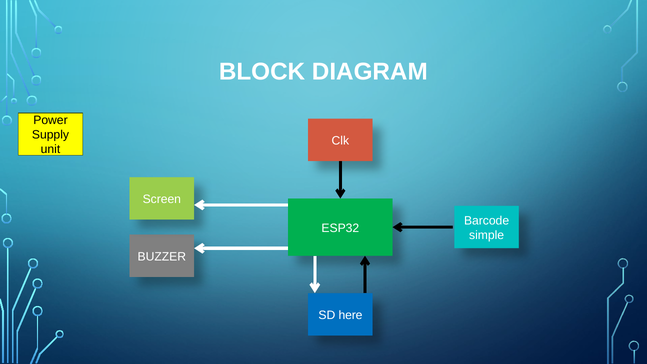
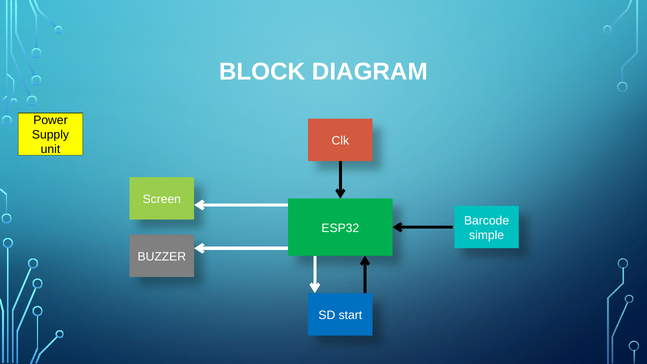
here: here -> start (350, 315)
